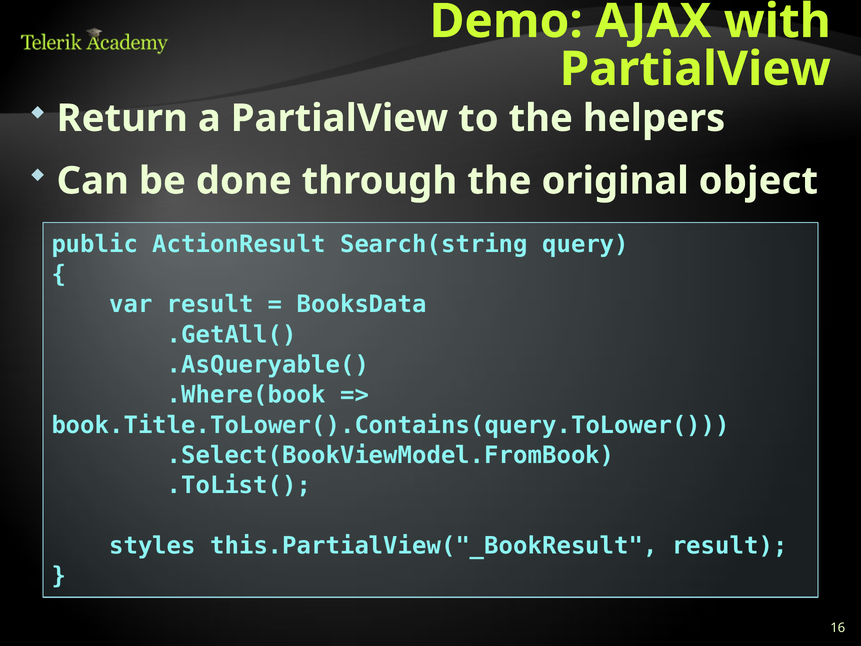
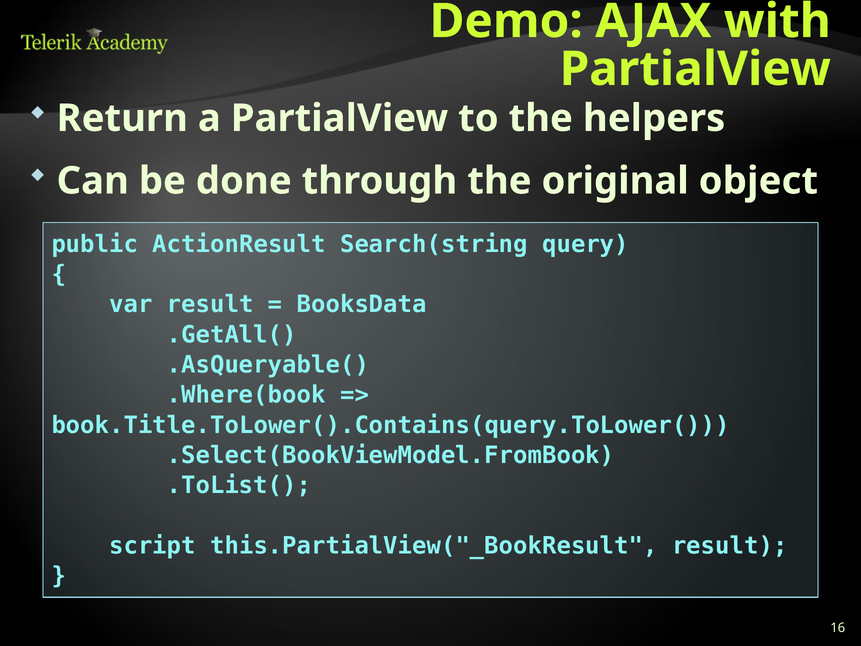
styles: styles -> script (152, 545)
